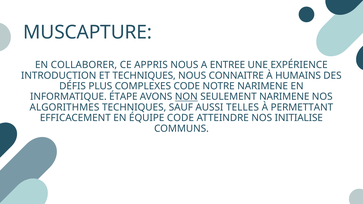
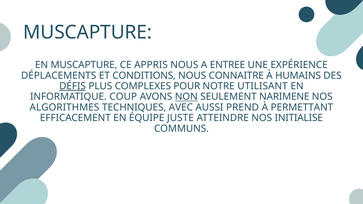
EN COLLABORER: COLLABORER -> MUSCAPTURE (84, 65)
INTRODUCTION: INTRODUCTION -> DÉPLACEMENTS (59, 76)
ET TECHNIQUES: TECHNIQUES -> CONDITIONS (144, 76)
DÉFIS underline: none -> present (73, 86)
COMPLEXES CODE: CODE -> POUR (187, 86)
NOTRE NARIMENE: NARIMENE -> UTILISANT (263, 86)
ÉTAPE: ÉTAPE -> COUP (123, 97)
SAUF: SAUF -> AVEC (181, 107)
TELLES: TELLES -> PREND (242, 107)
ÉQUIPE CODE: CODE -> JUSTE (180, 118)
